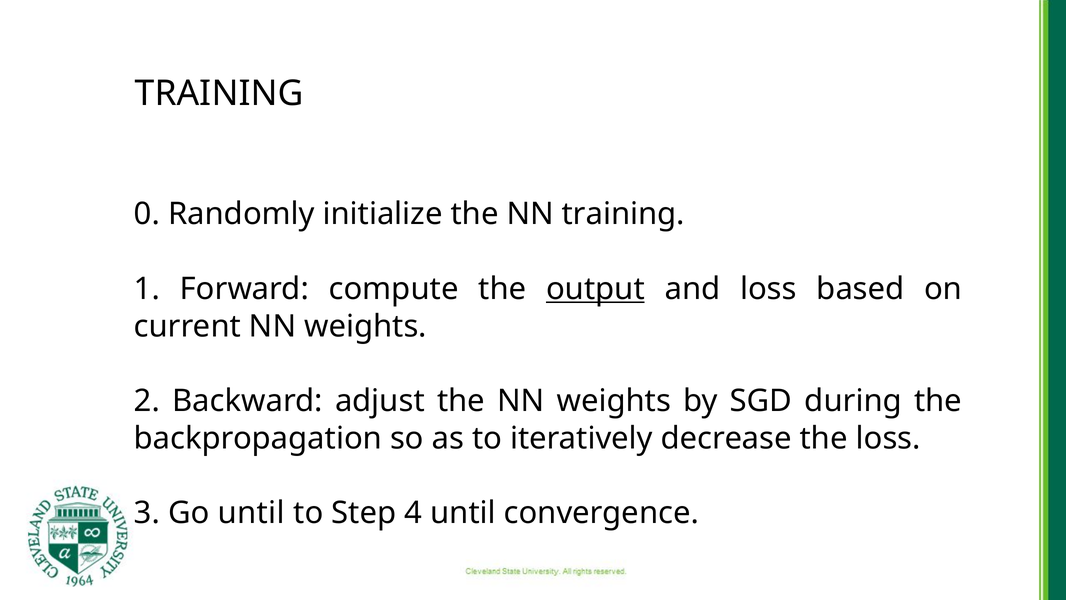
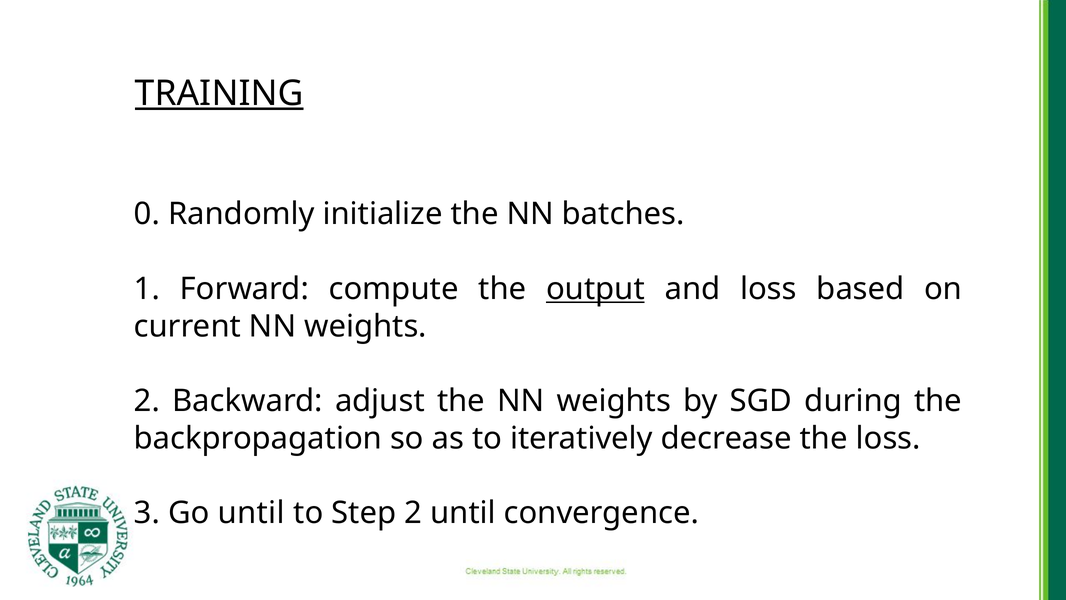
TRAINING underline: none -> present (219, 93)
NN training: training -> batches (623, 214)
Step 4: 4 -> 2 (413, 513)
